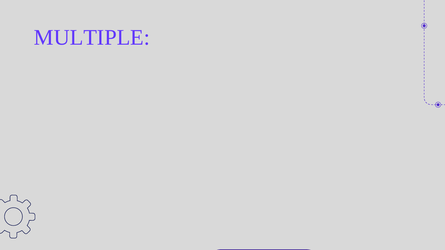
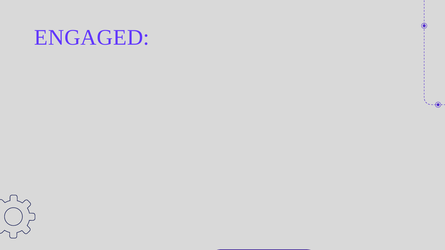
MULTIPLE: MULTIPLE -> ENGAGED (92, 38)
